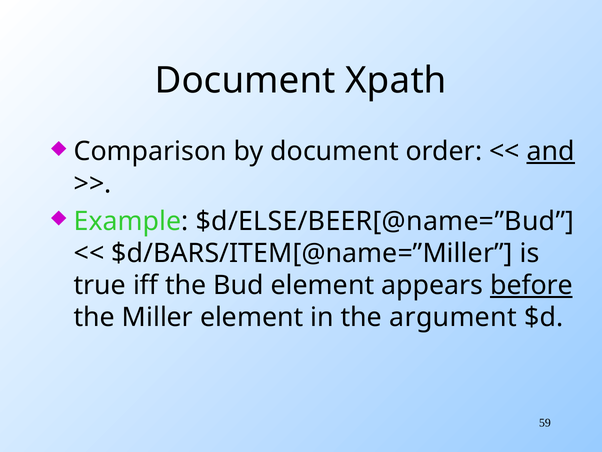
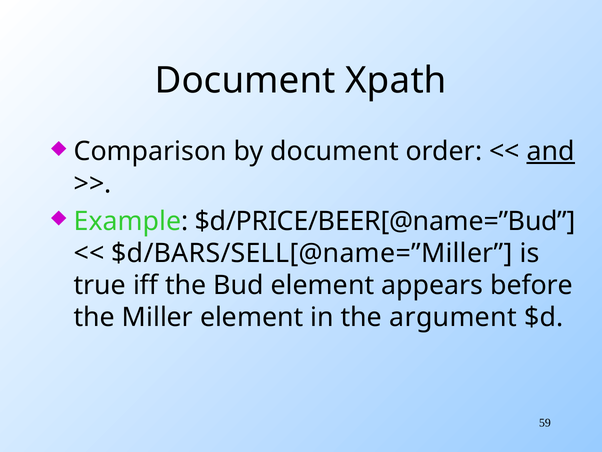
$d/ELSE/BEER[@name=”Bud: $d/ELSE/BEER[@name=”Bud -> $d/PRICE/BEER[@name=”Bud (385, 221)
$d/BARS/ITEM[@name=”Miller: $d/BARS/ITEM[@name=”Miller -> $d/BARS/SELL[@name=”Miller (312, 253)
before underline: present -> none (531, 285)
